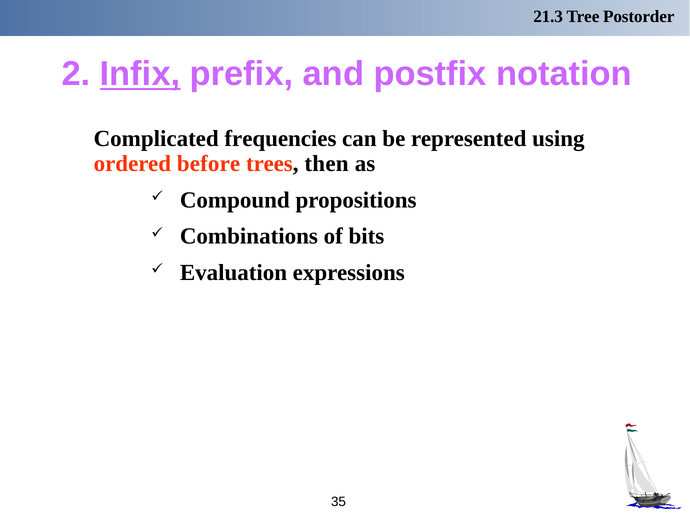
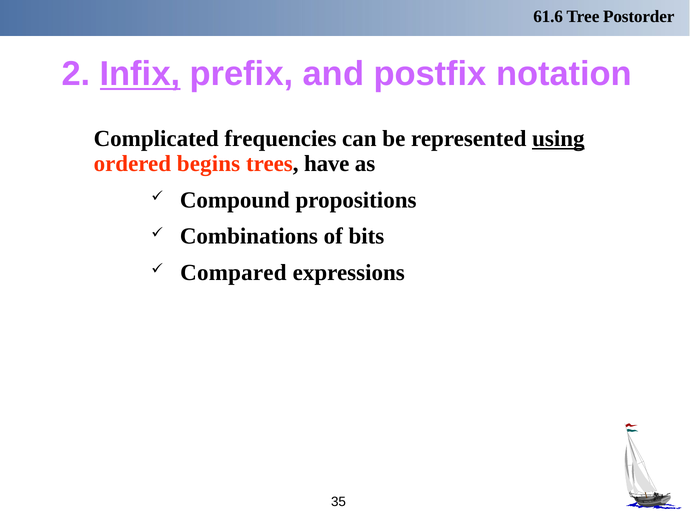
21.3: 21.3 -> 61.6 (548, 17)
using underline: none -> present (558, 139)
before: before -> begins (209, 163)
then: then -> have (327, 163)
Evaluation: Evaluation -> Compared (233, 272)
